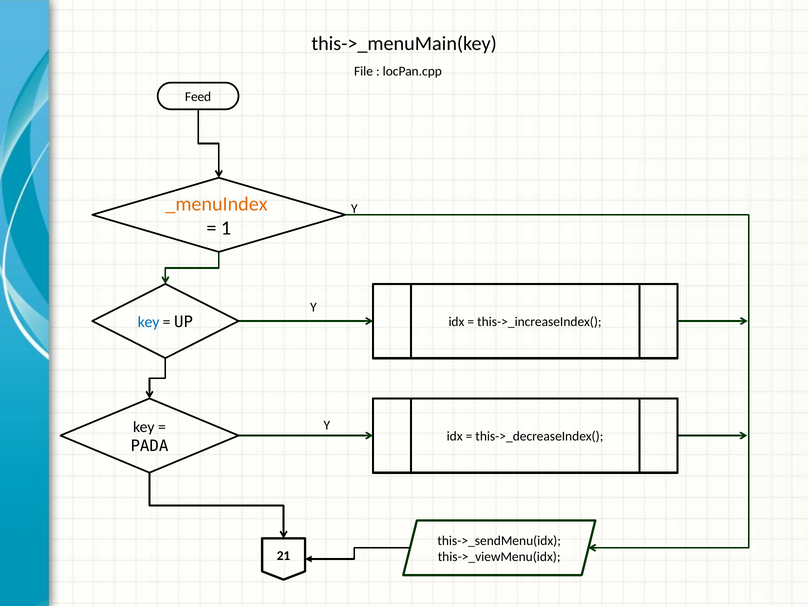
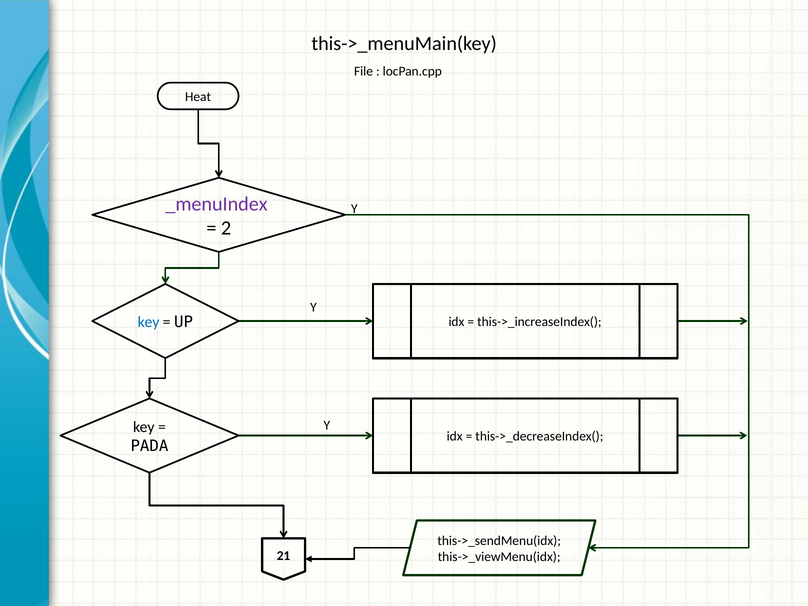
Feed: Feed -> Heat (198, 97)
_menuIndex colour: orange -> purple (216, 204)
1: 1 -> 2 (226, 228)
